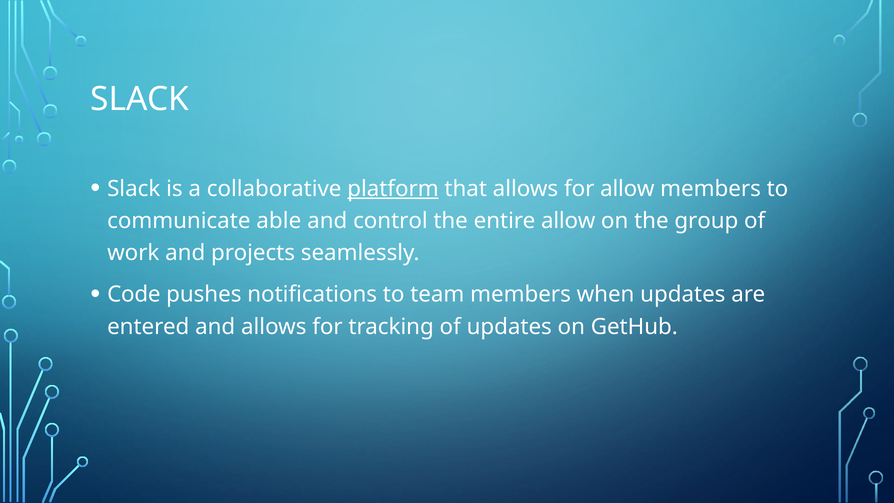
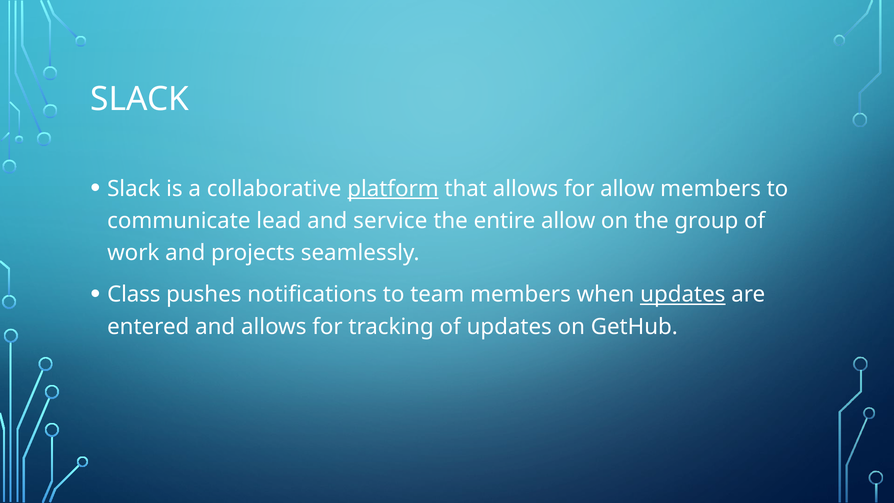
able: able -> lead (279, 221)
control: control -> service (390, 221)
Code: Code -> Class (134, 295)
updates underline: none -> present (683, 295)
